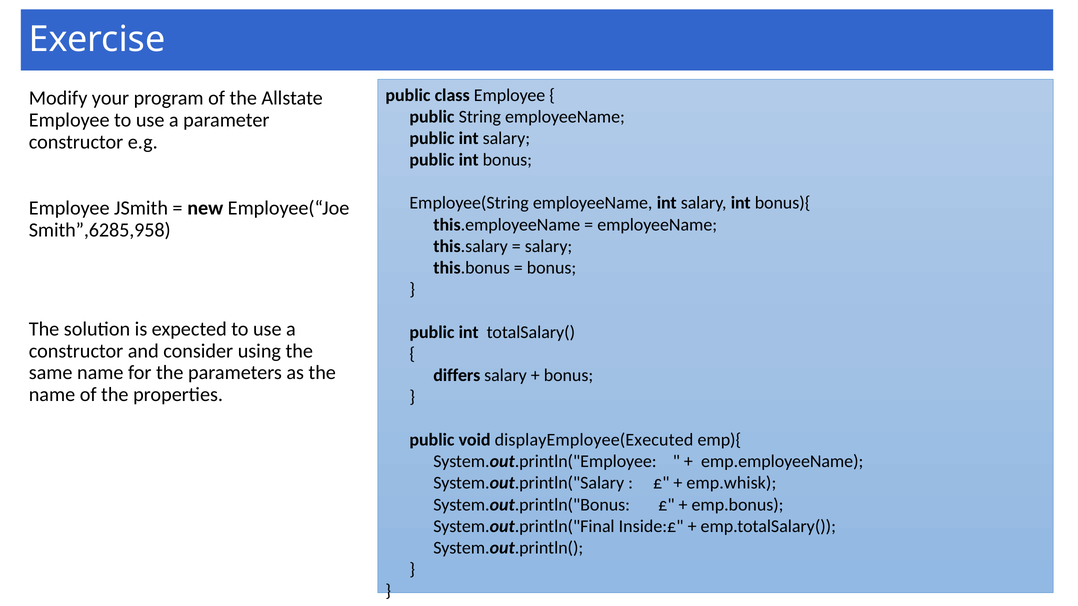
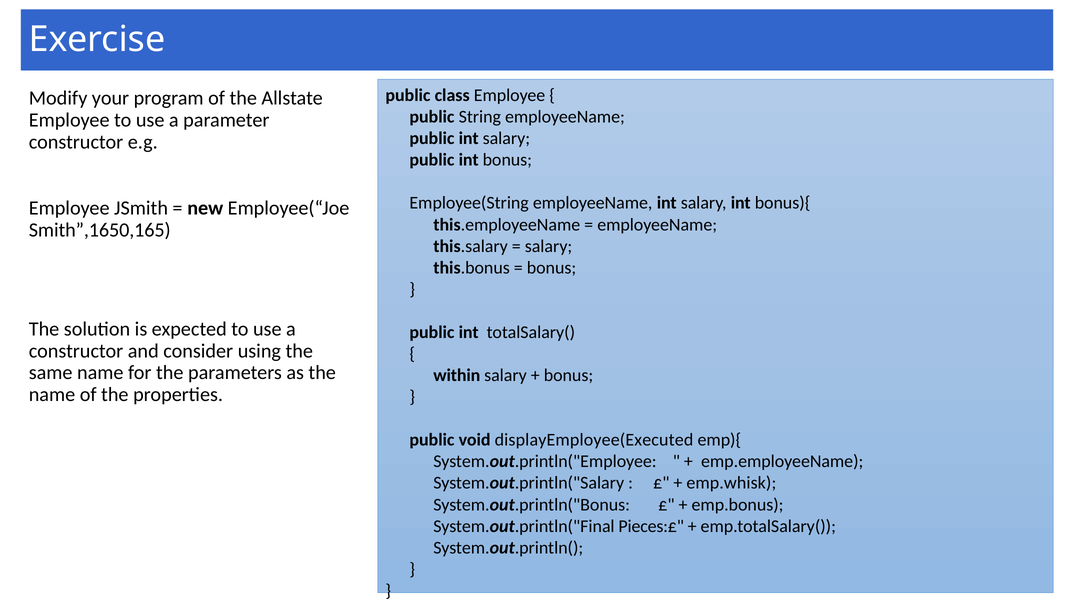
Smith”,6285,958: Smith”,6285,958 -> Smith”,1650,165 (100, 230)
differs: differs -> within (457, 376)
Inside:£: Inside:£ -> Pieces:£ (651, 526)
